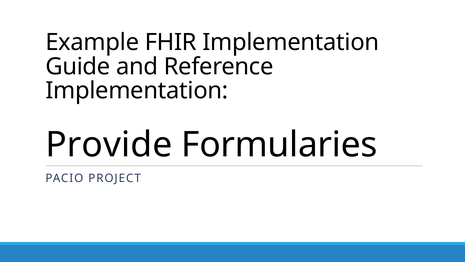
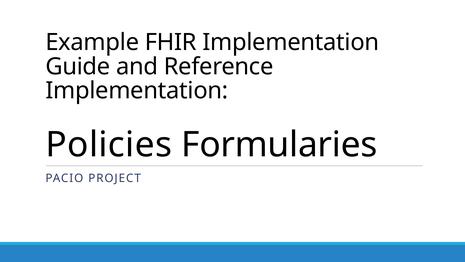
Provide: Provide -> Policies (109, 145)
